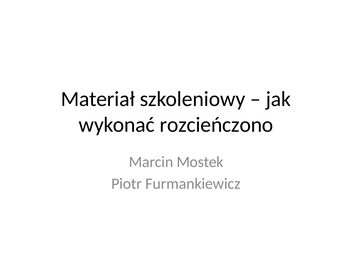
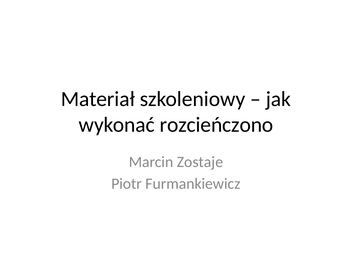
Mostek: Mostek -> Zostaje (200, 162)
